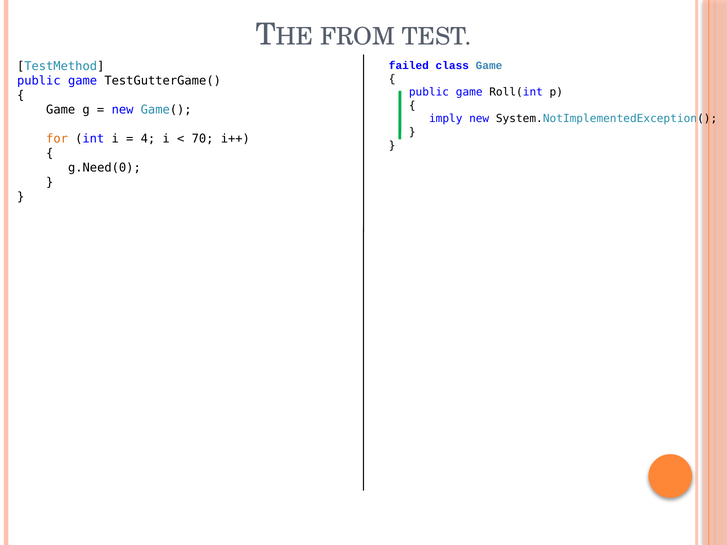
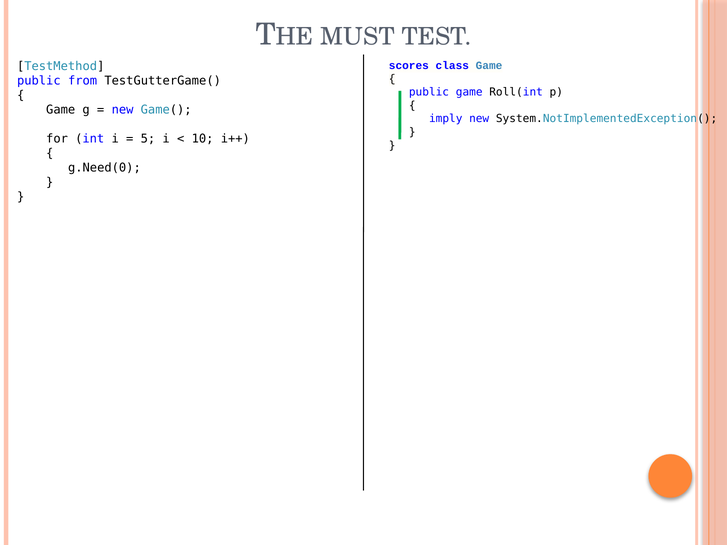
FROM: FROM -> MUST (357, 37)
failed: failed -> scores (409, 66)
game: game -> from (83, 81)
for colour: orange -> black (57, 139)
4: 4 -> 5 (148, 139)
70: 70 -> 10 (203, 139)
